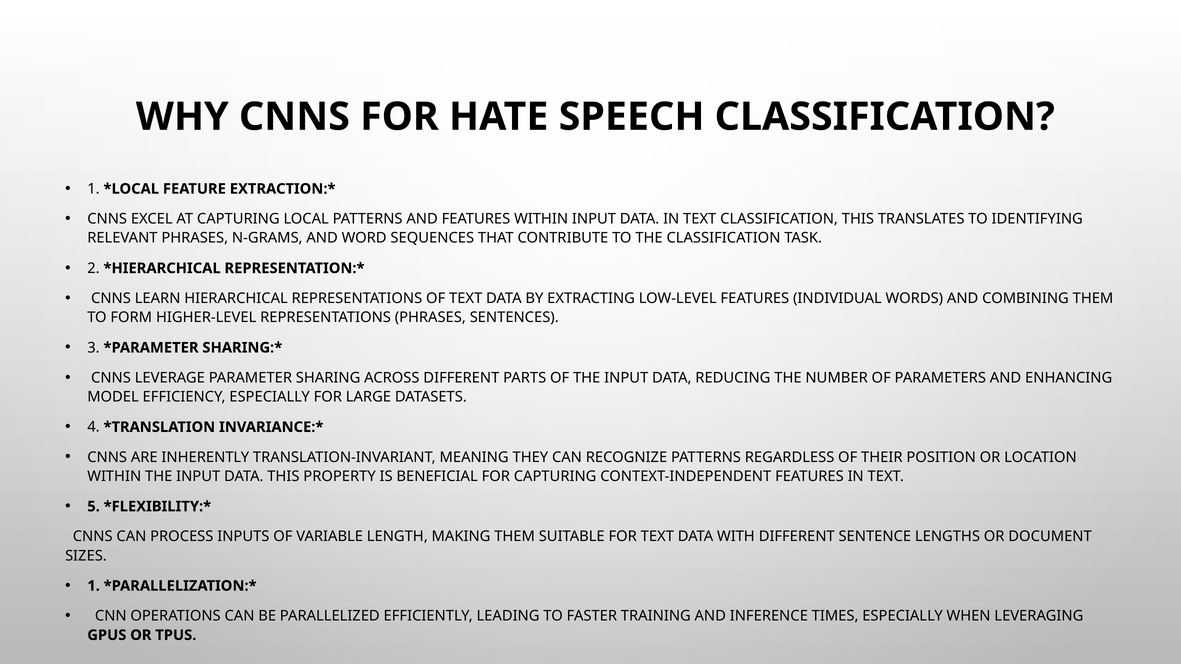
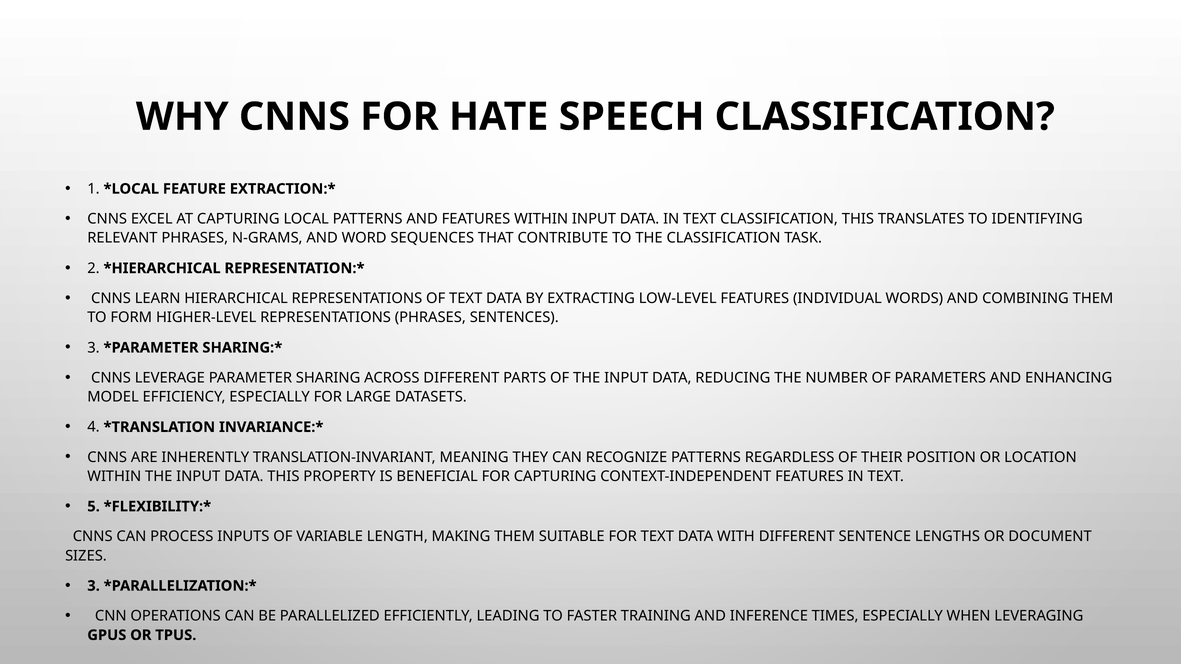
1: 1 -> 3 (94, 586)
